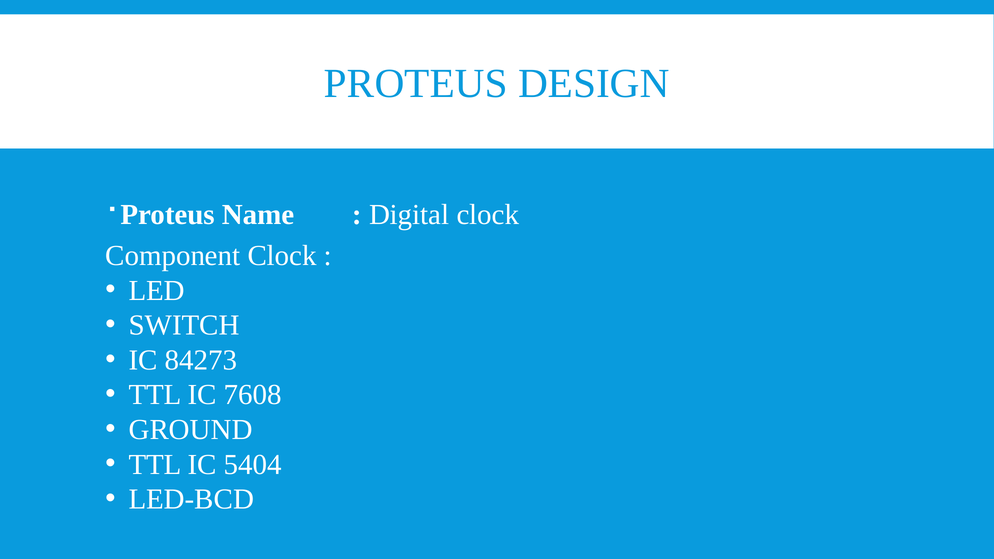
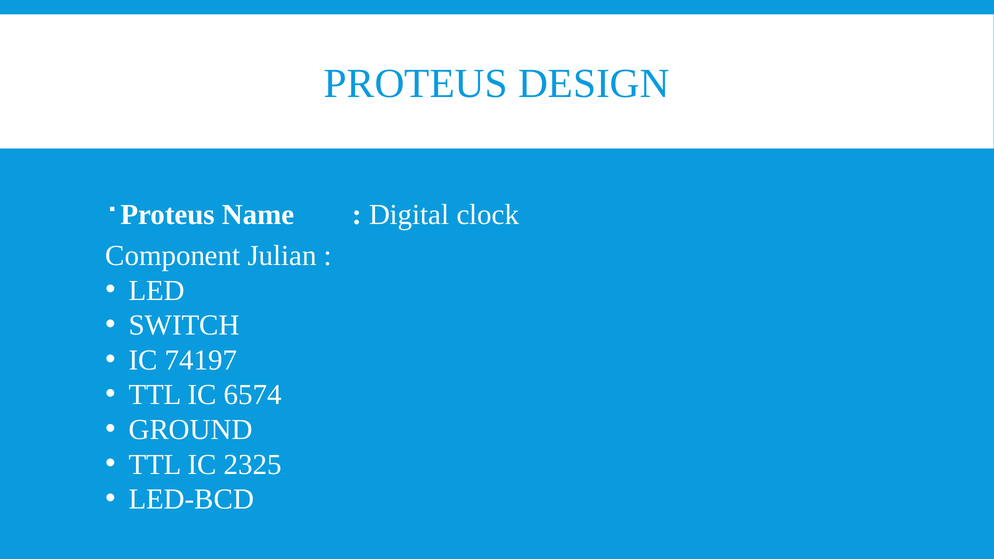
Component Clock: Clock -> Julian (282, 256)
84273: 84273 -> 74197 (201, 360)
7608: 7608 -> 6574 (253, 395)
5404: 5404 -> 2325 (253, 465)
